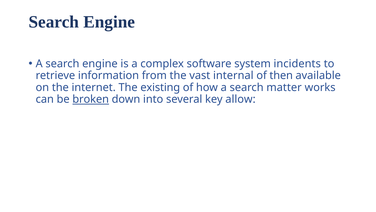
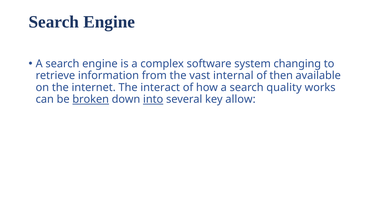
incidents: incidents -> changing (297, 64)
existing: existing -> interact (160, 87)
matter: matter -> quality (284, 87)
into underline: none -> present (153, 99)
